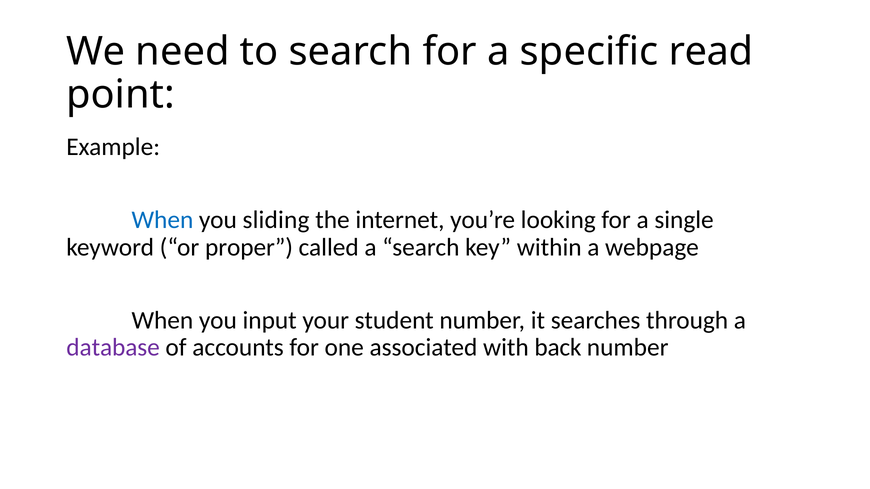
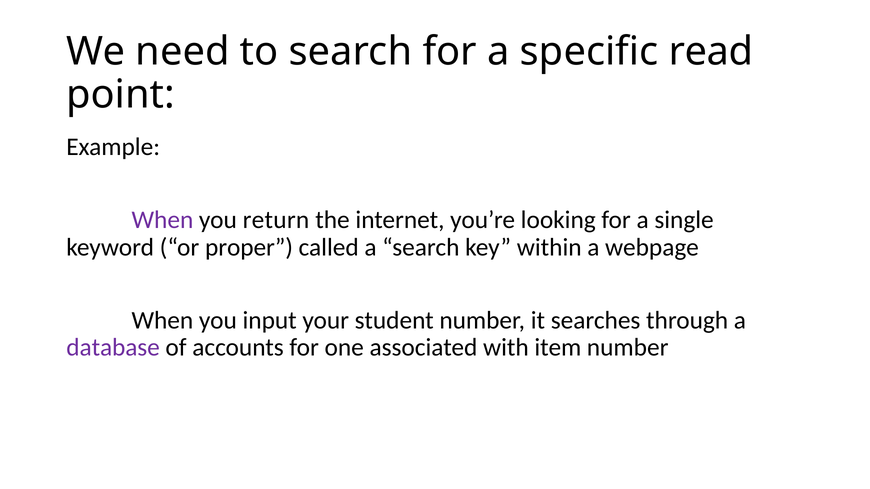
When colour: blue -> purple (162, 220)
sliding: sliding -> return (276, 220)
back: back -> item (558, 348)
